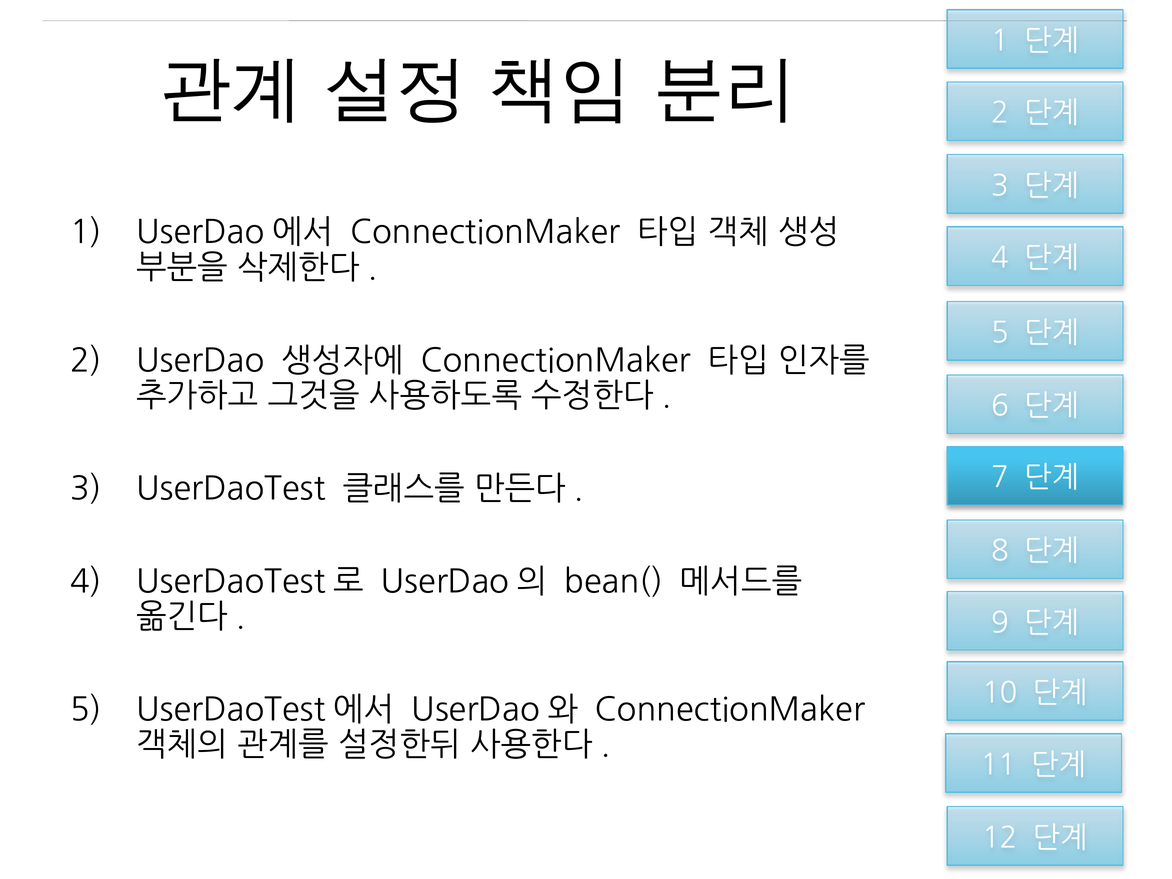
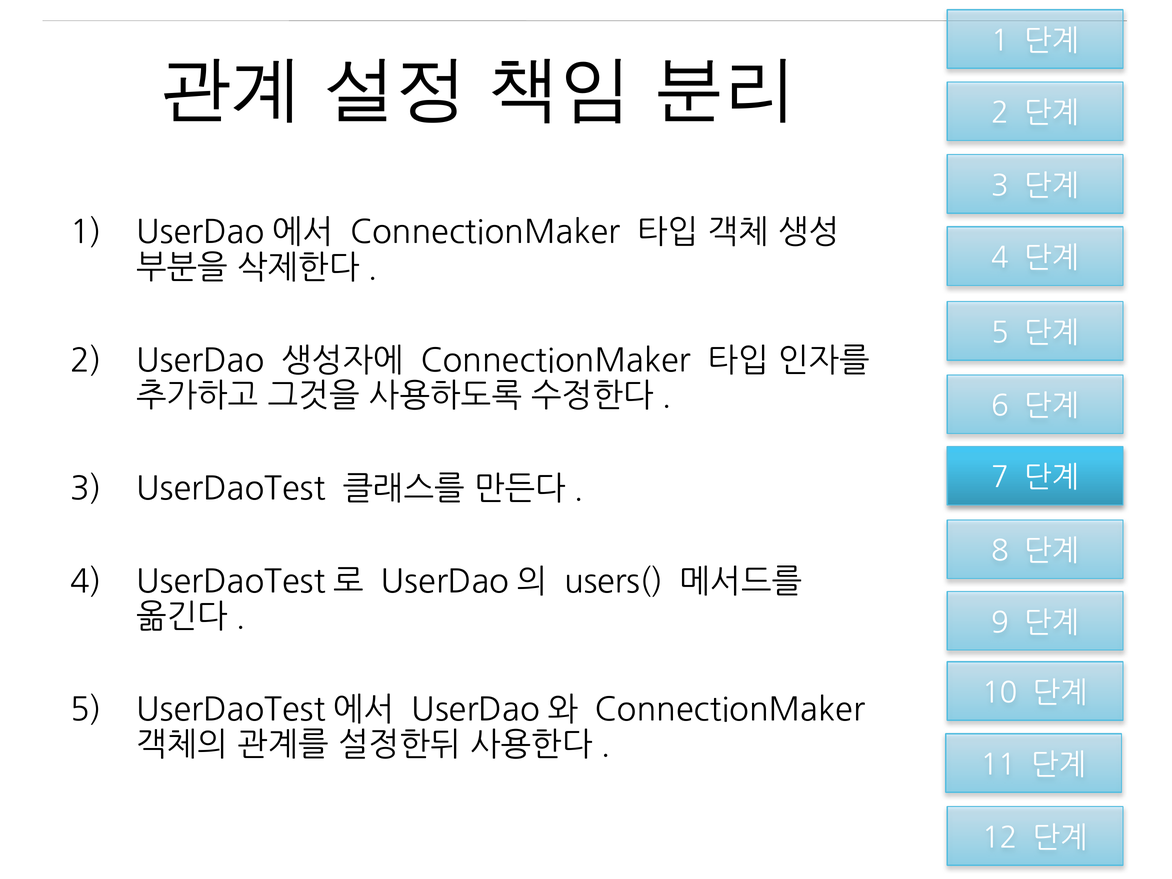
bean(: bean( -> users( (614, 582)
